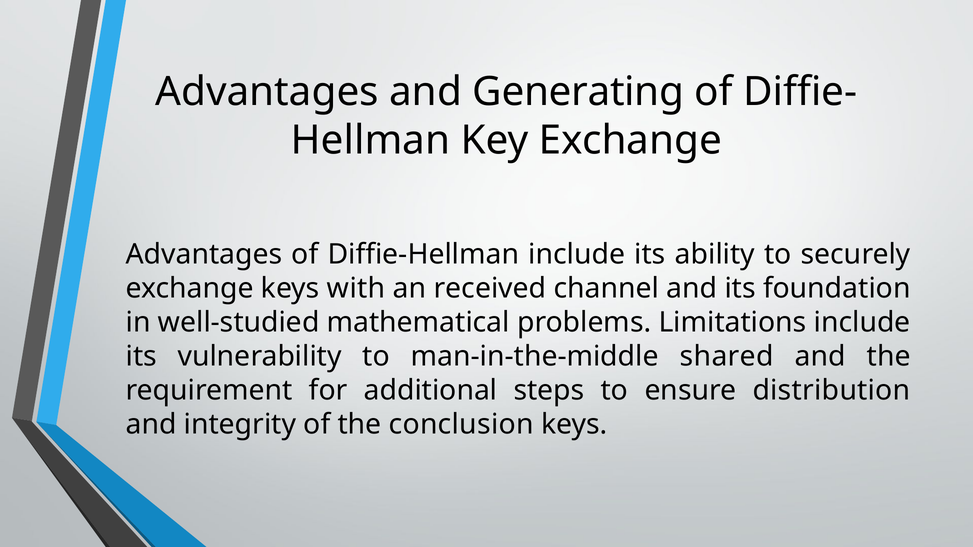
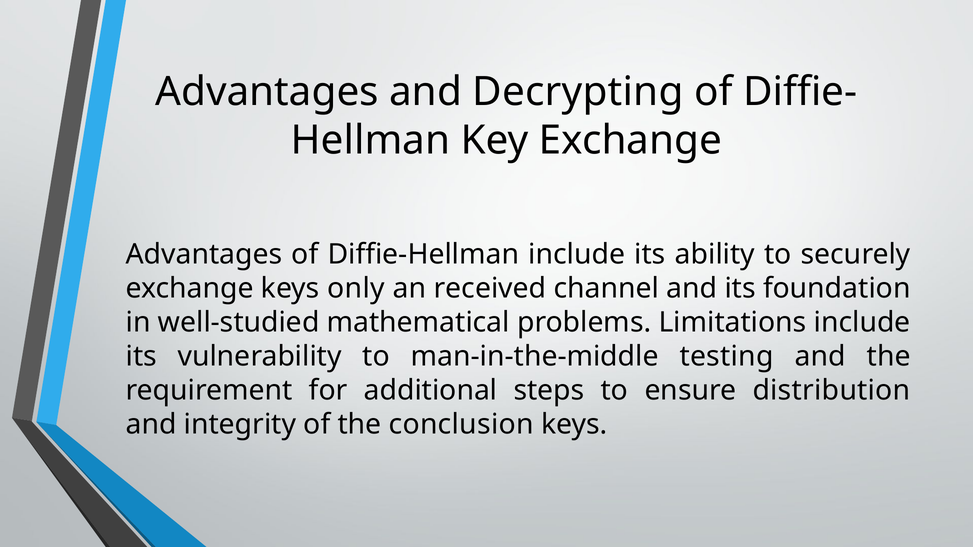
Generating: Generating -> Decrypting (578, 92)
with: with -> only (356, 288)
shared: shared -> testing (727, 356)
